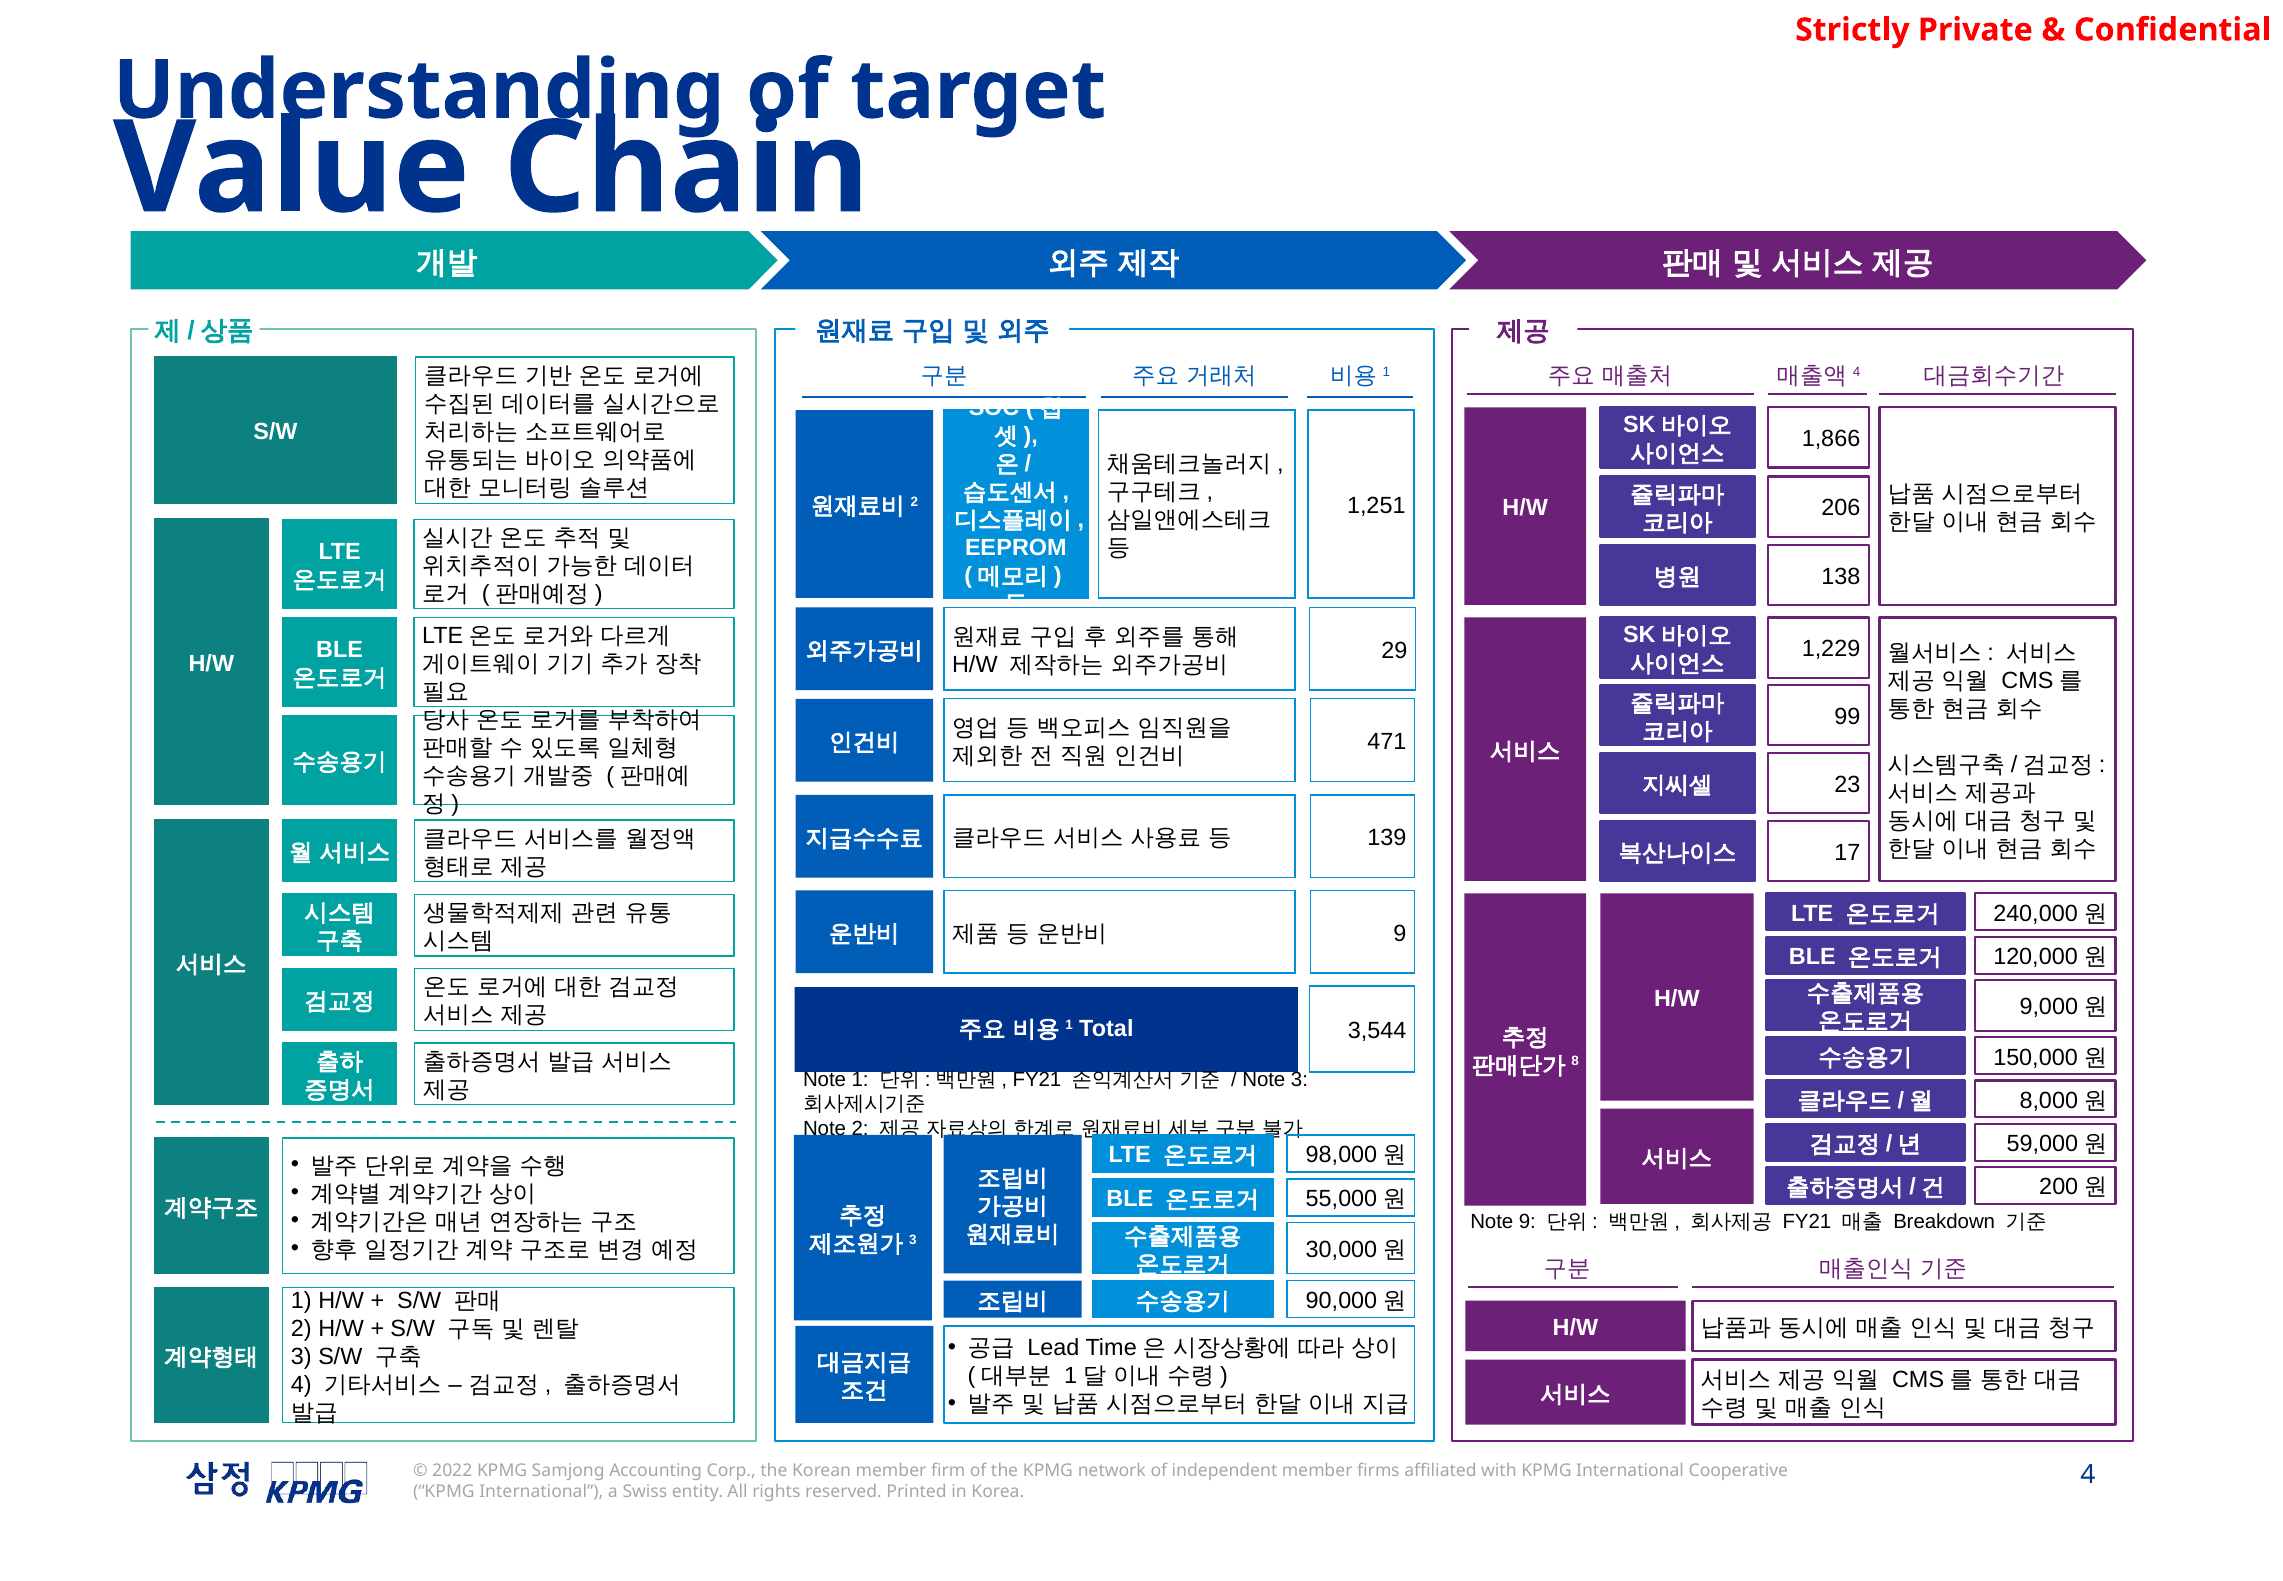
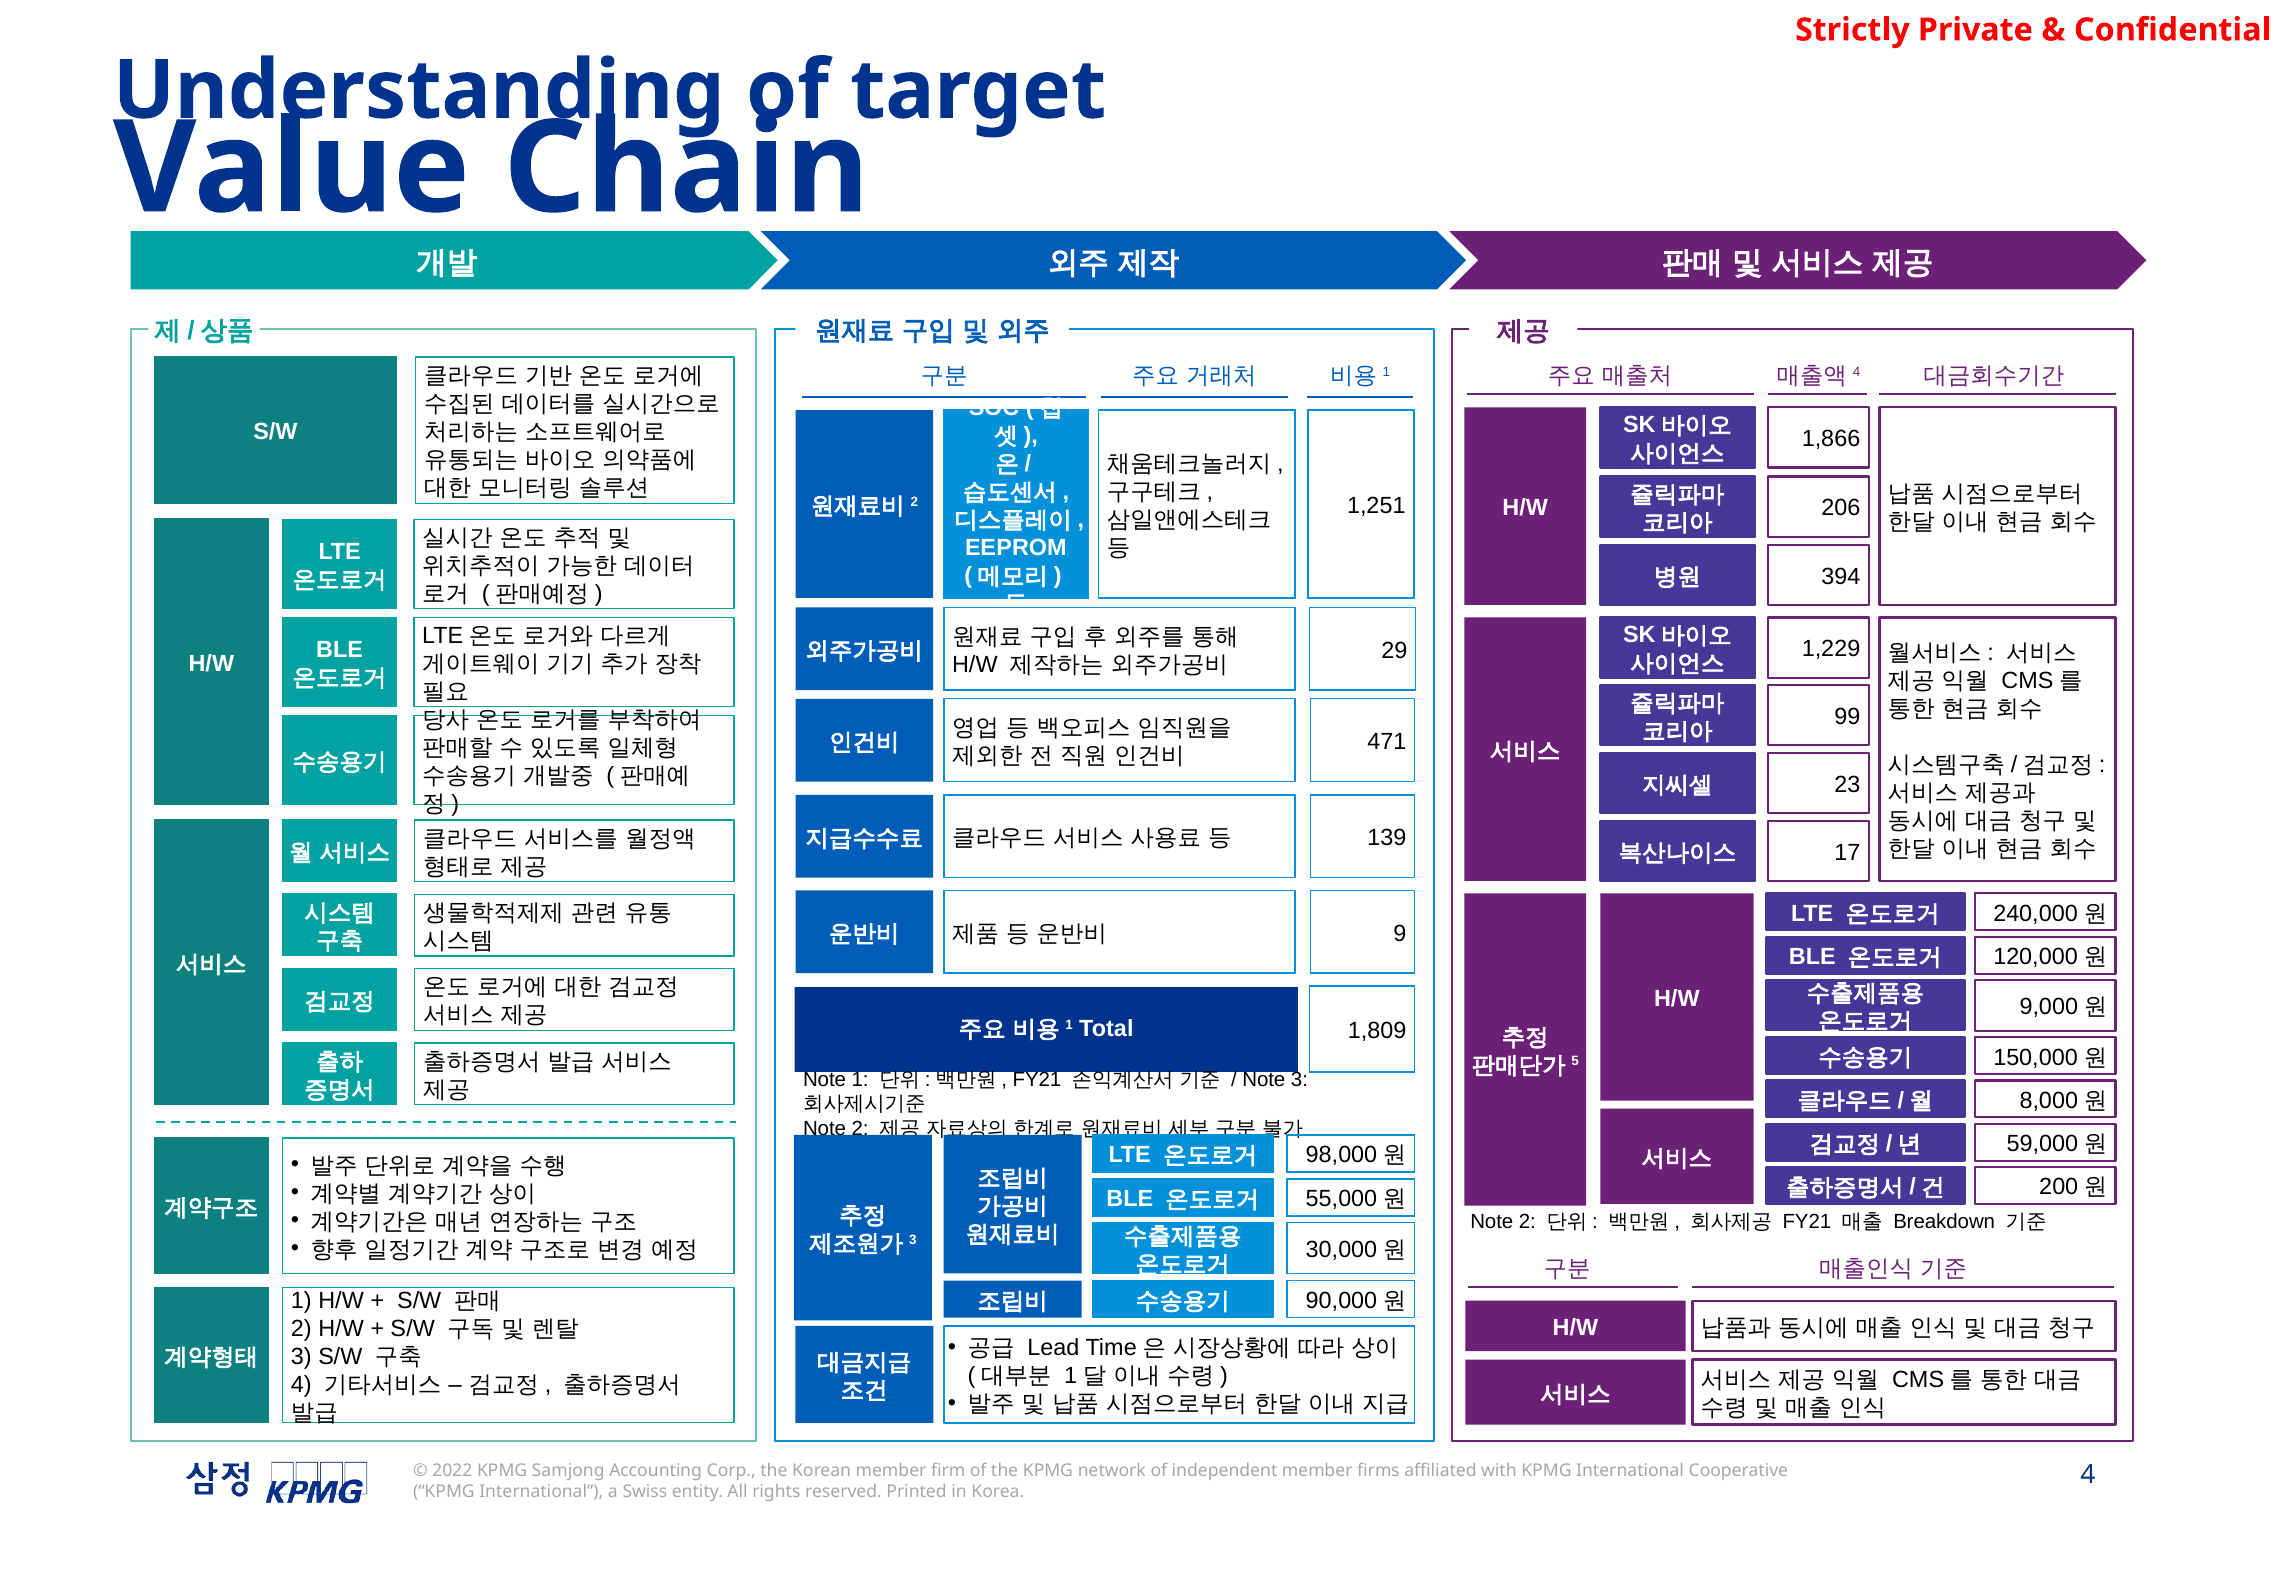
138: 138 -> 394 (1841, 576)
3,544: 3,544 -> 1,809 (1377, 1030)
8: 8 -> 5 (1575, 1061)
9: 9 -> 2 (1527, 1221)
